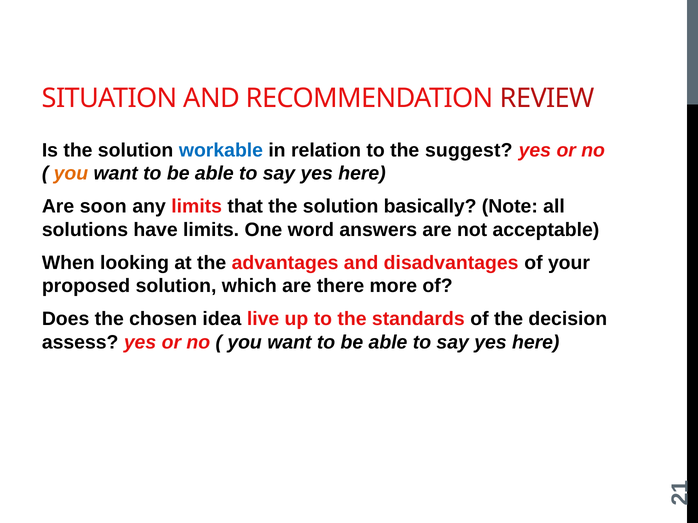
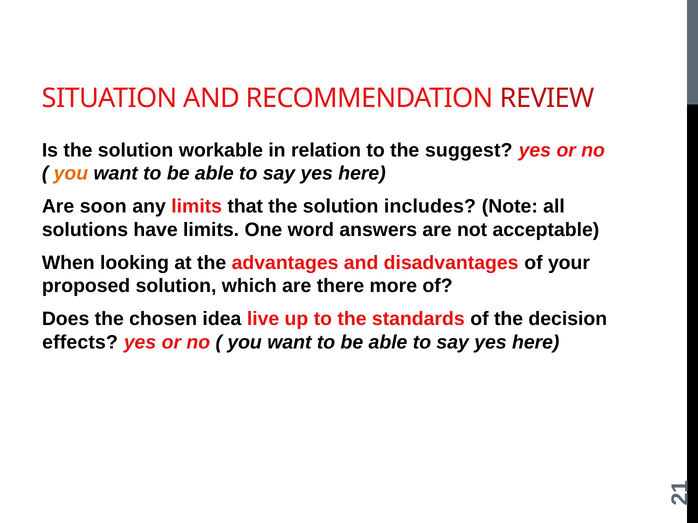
workable colour: blue -> black (221, 150)
basically: basically -> includes (430, 207)
assess: assess -> effects (80, 343)
